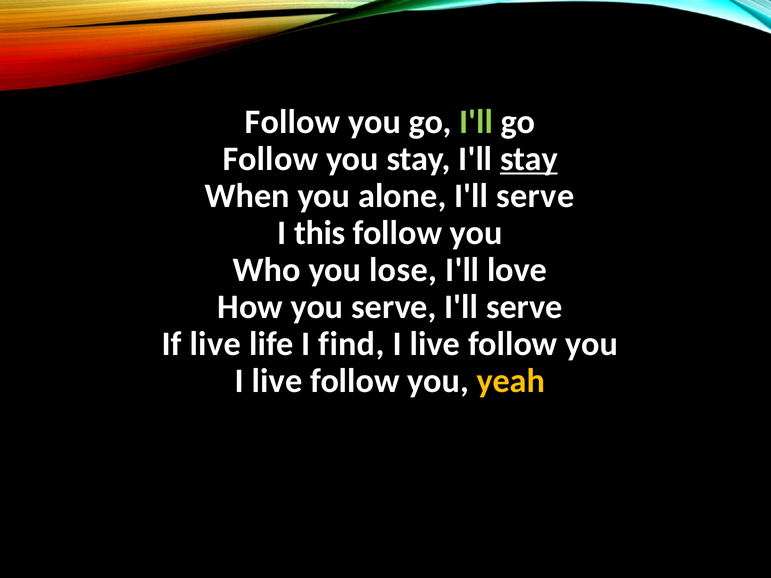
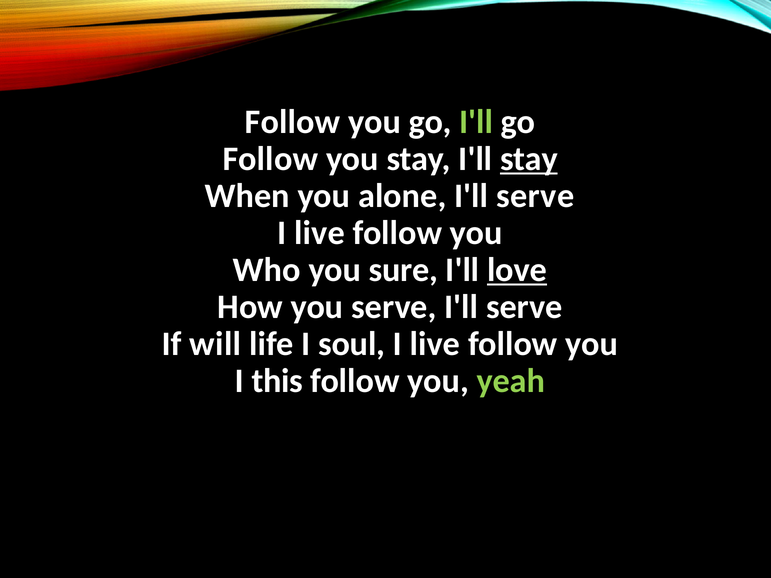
this: this -> live (319, 233)
lose: lose -> sure (403, 270)
love underline: none -> present (517, 270)
If live: live -> will (215, 344)
find: find -> soul (352, 344)
live: live -> this (277, 381)
yeah colour: yellow -> light green (511, 381)
